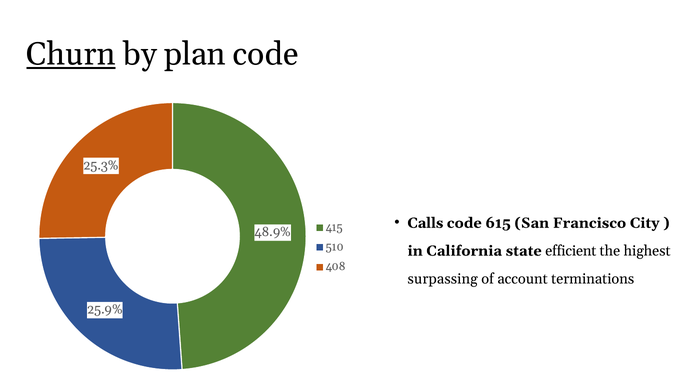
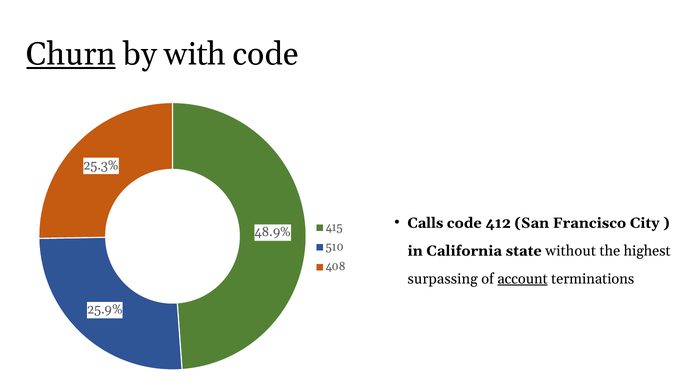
plan: plan -> with (195, 54)
615: 615 -> 412 (498, 223)
efficient: efficient -> without (571, 251)
account underline: none -> present (523, 279)
